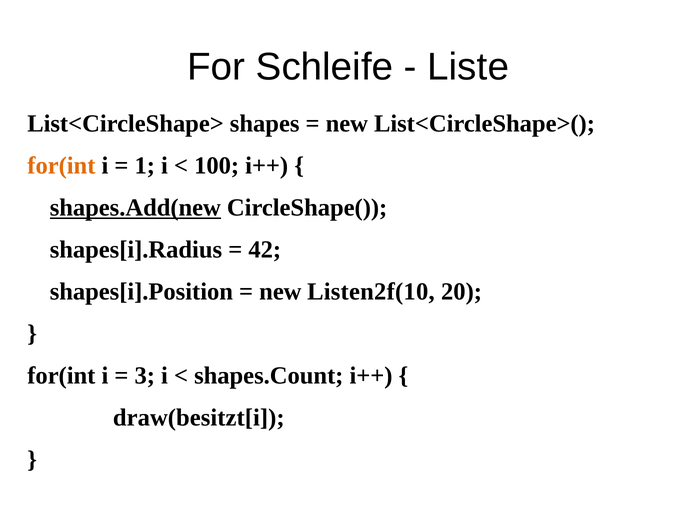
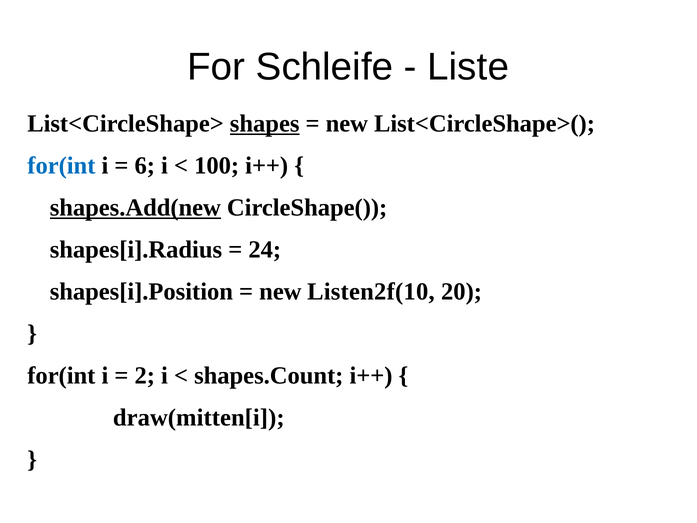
shapes underline: none -> present (265, 123)
for(int colour: orange -> blue (61, 165)
1: 1 -> 6 (145, 165)
42: 42 -> 24 (265, 249)
3: 3 -> 2 (145, 375)
draw(besitzt[i: draw(besitzt[i -> draw(mitten[i (199, 417)
